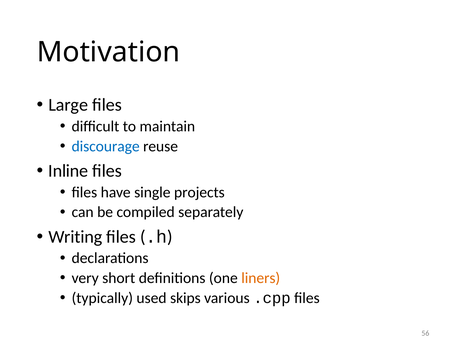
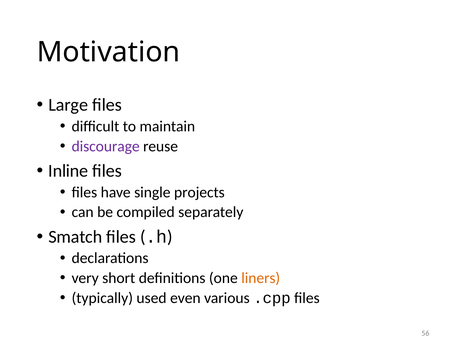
discourage colour: blue -> purple (106, 146)
Writing: Writing -> Smatch (75, 237)
skips: skips -> even (185, 299)
